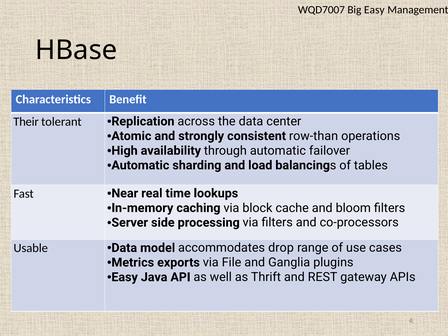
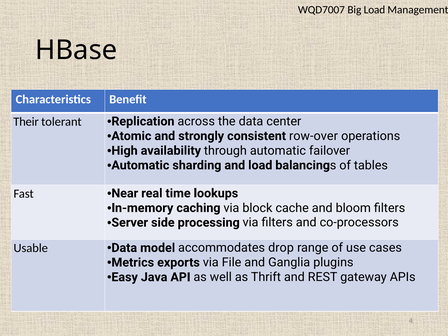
Big Easy: Easy -> Load (374, 10)
row-than: row-than -> row-over (313, 136)
